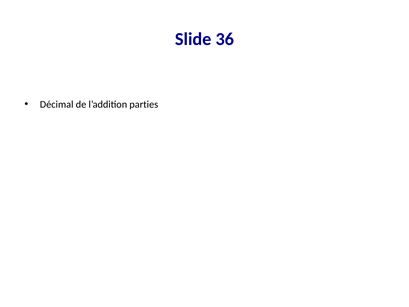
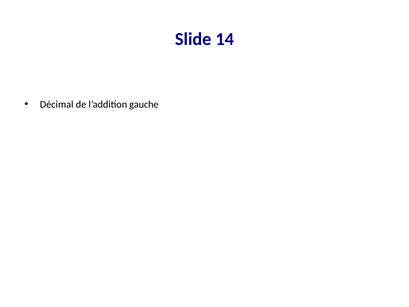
36: 36 -> 14 (225, 39)
parties: parties -> gauche (144, 104)
